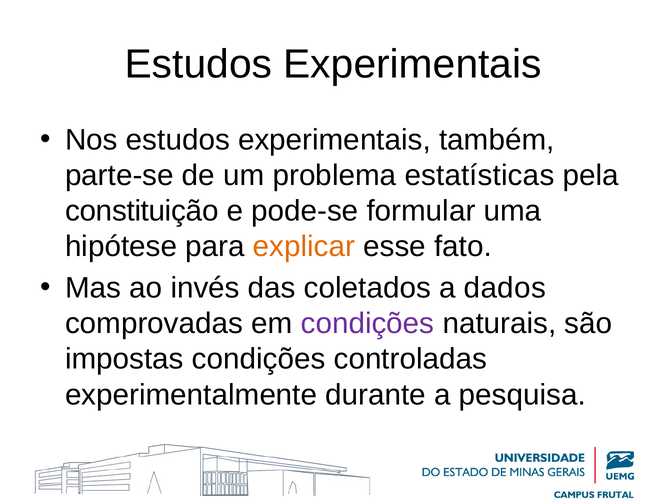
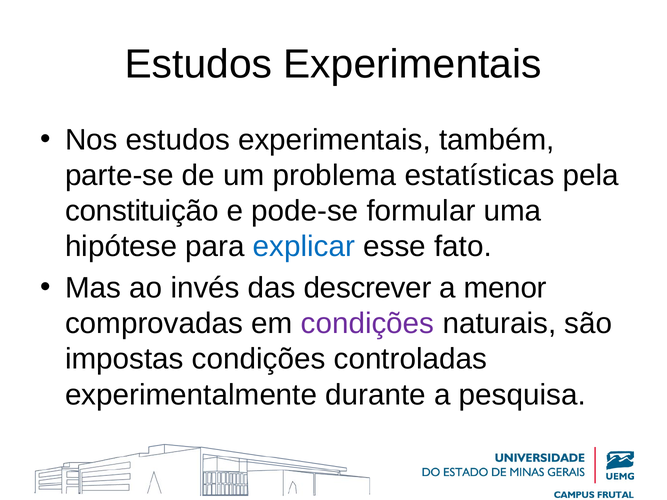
explicar colour: orange -> blue (304, 247)
coletados: coletados -> descrever (368, 288)
dados: dados -> menor (505, 288)
